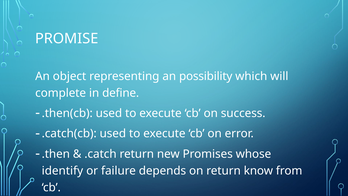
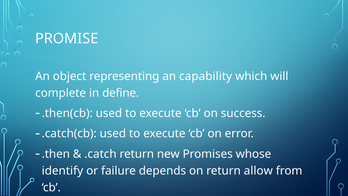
possibility: possibility -> capability (206, 76)
know: know -> allow (258, 171)
